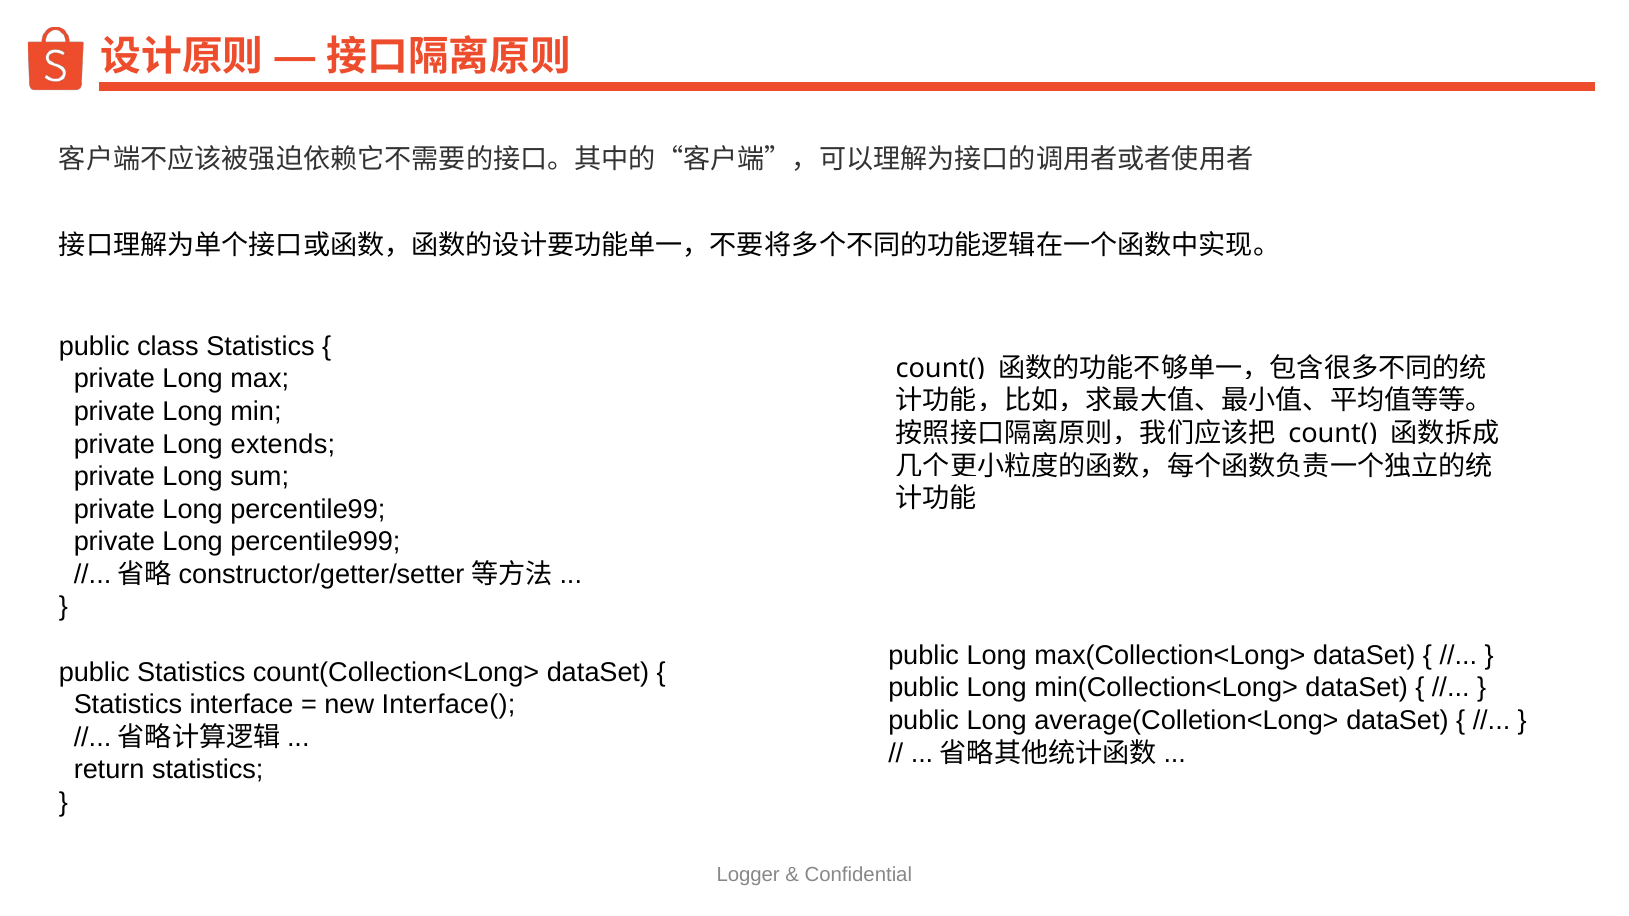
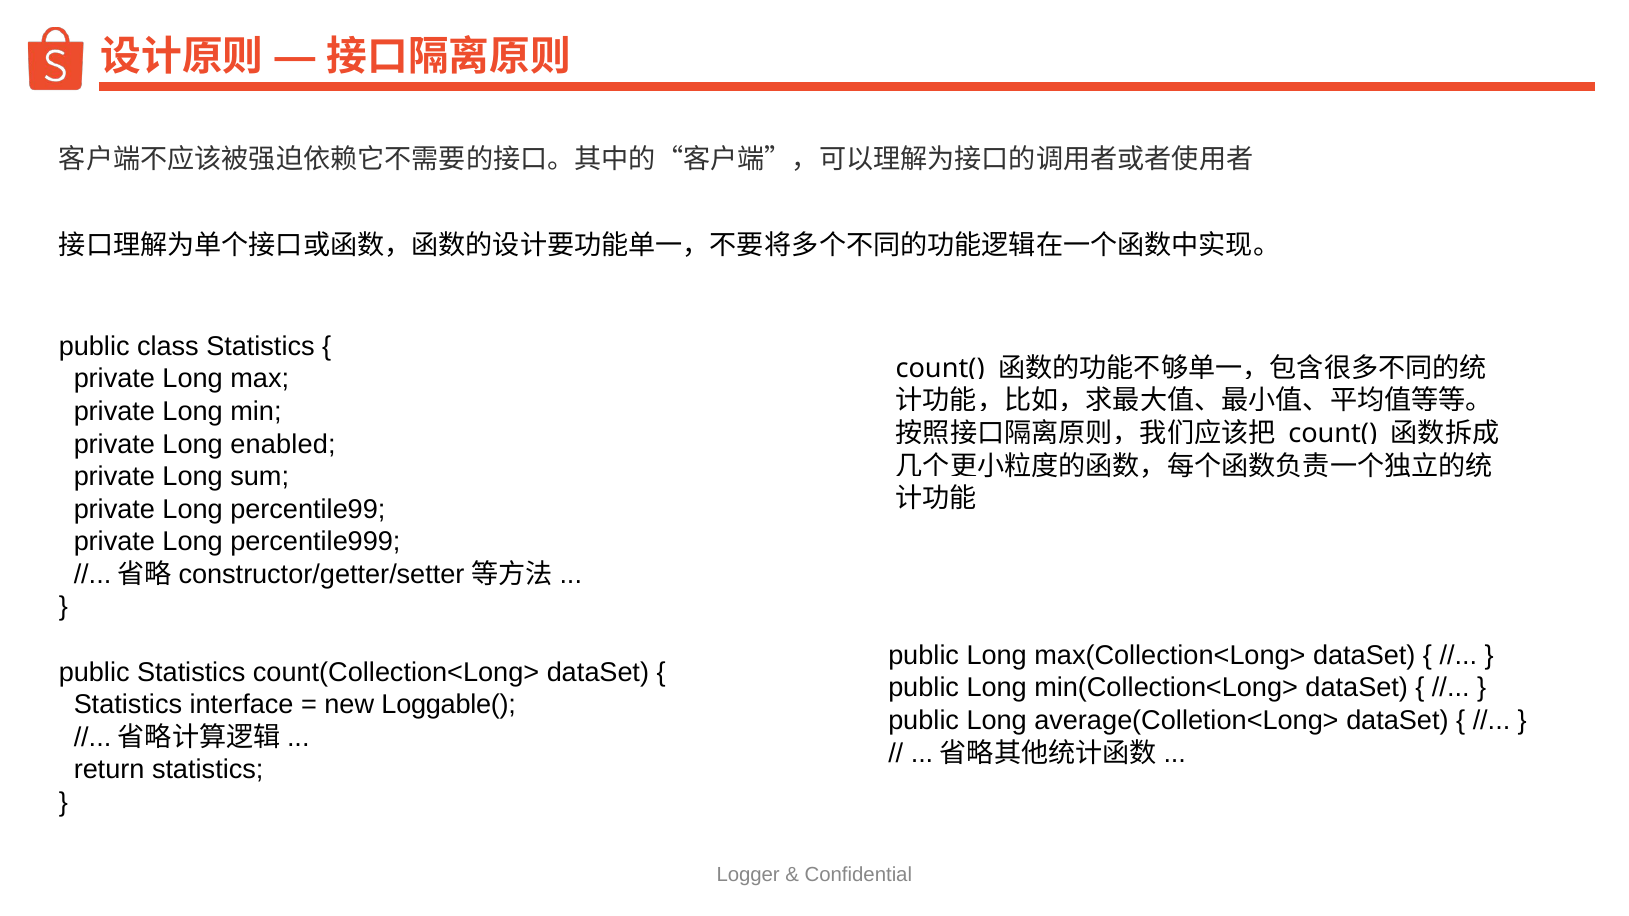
extends: extends -> enabled (283, 444)
Interface(: Interface( -> Loggable( (449, 705)
